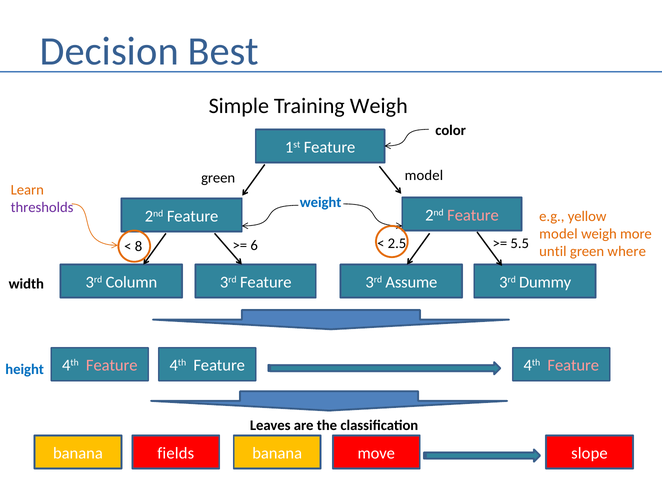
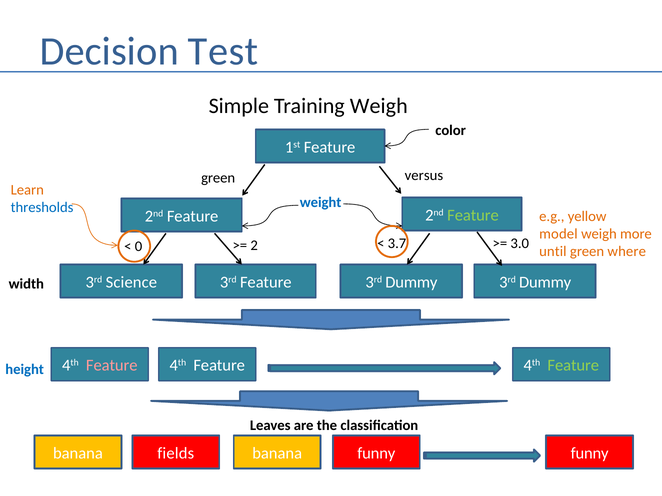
Best: Best -> Test (223, 51)
green model: model -> versus (424, 176)
thresholds colour: purple -> blue (42, 208)
Feature colour: pink -> light green (473, 215)
8: 8 -> 0 (139, 247)
6: 6 -> 2 (254, 245)
2.5: 2.5 -> 3.7 (397, 244)
5.5: 5.5 -> 3.0 (520, 244)
Column: Column -> Science (131, 282)
Feature 3rd Assume: Assume -> Dummy (411, 282)
Feature colour: pink -> light green (573, 366)
banana move: move -> funny (376, 454)
slope: slope -> funny (590, 454)
